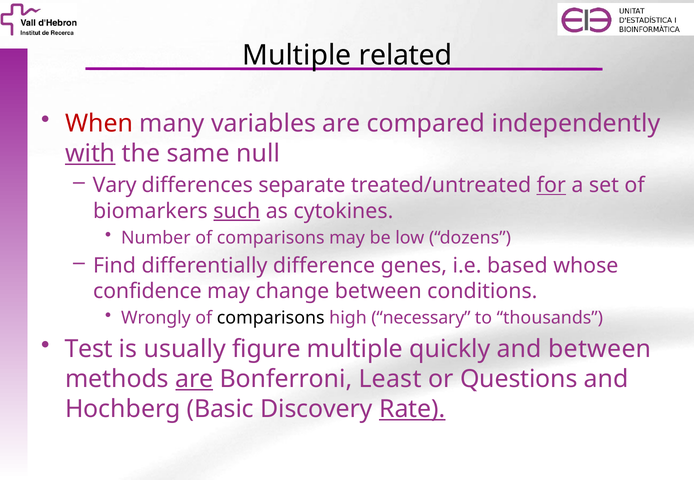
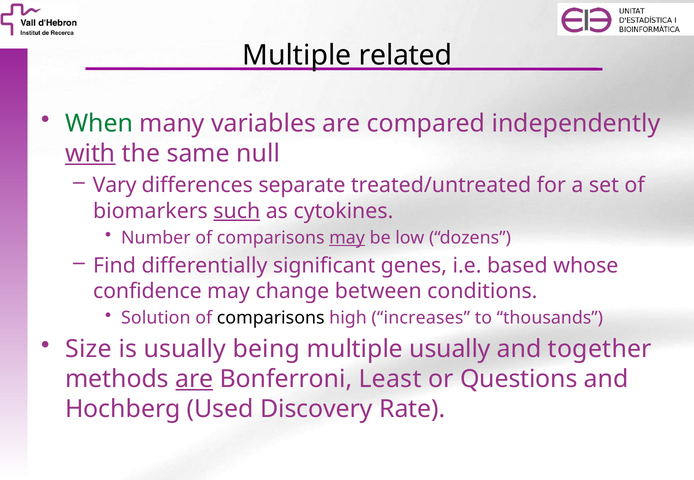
When colour: red -> green (99, 124)
for underline: present -> none (551, 186)
may underline: none -> present (347, 238)
difference: difference -> significant (324, 266)
Wrongly: Wrongly -> Solution (156, 318)
necessary: necessary -> increases (421, 318)
Test: Test -> Size (89, 350)
figure: figure -> being (266, 350)
multiple quickly: quickly -> usually (450, 350)
and between: between -> together (600, 350)
Basic: Basic -> Used (220, 409)
Rate underline: present -> none (412, 409)
